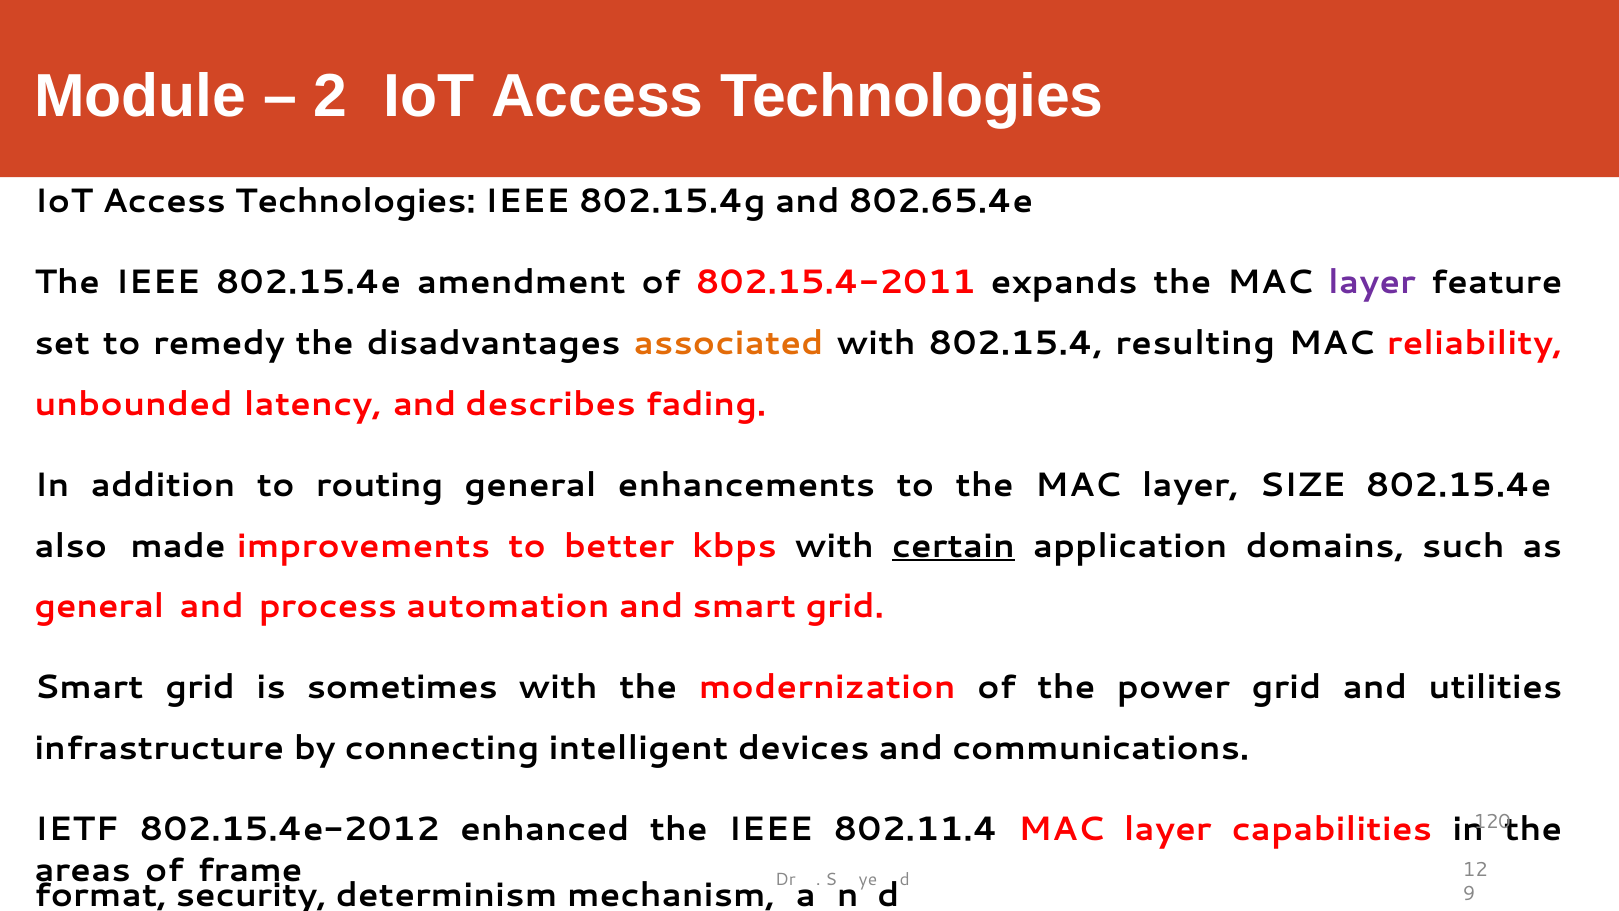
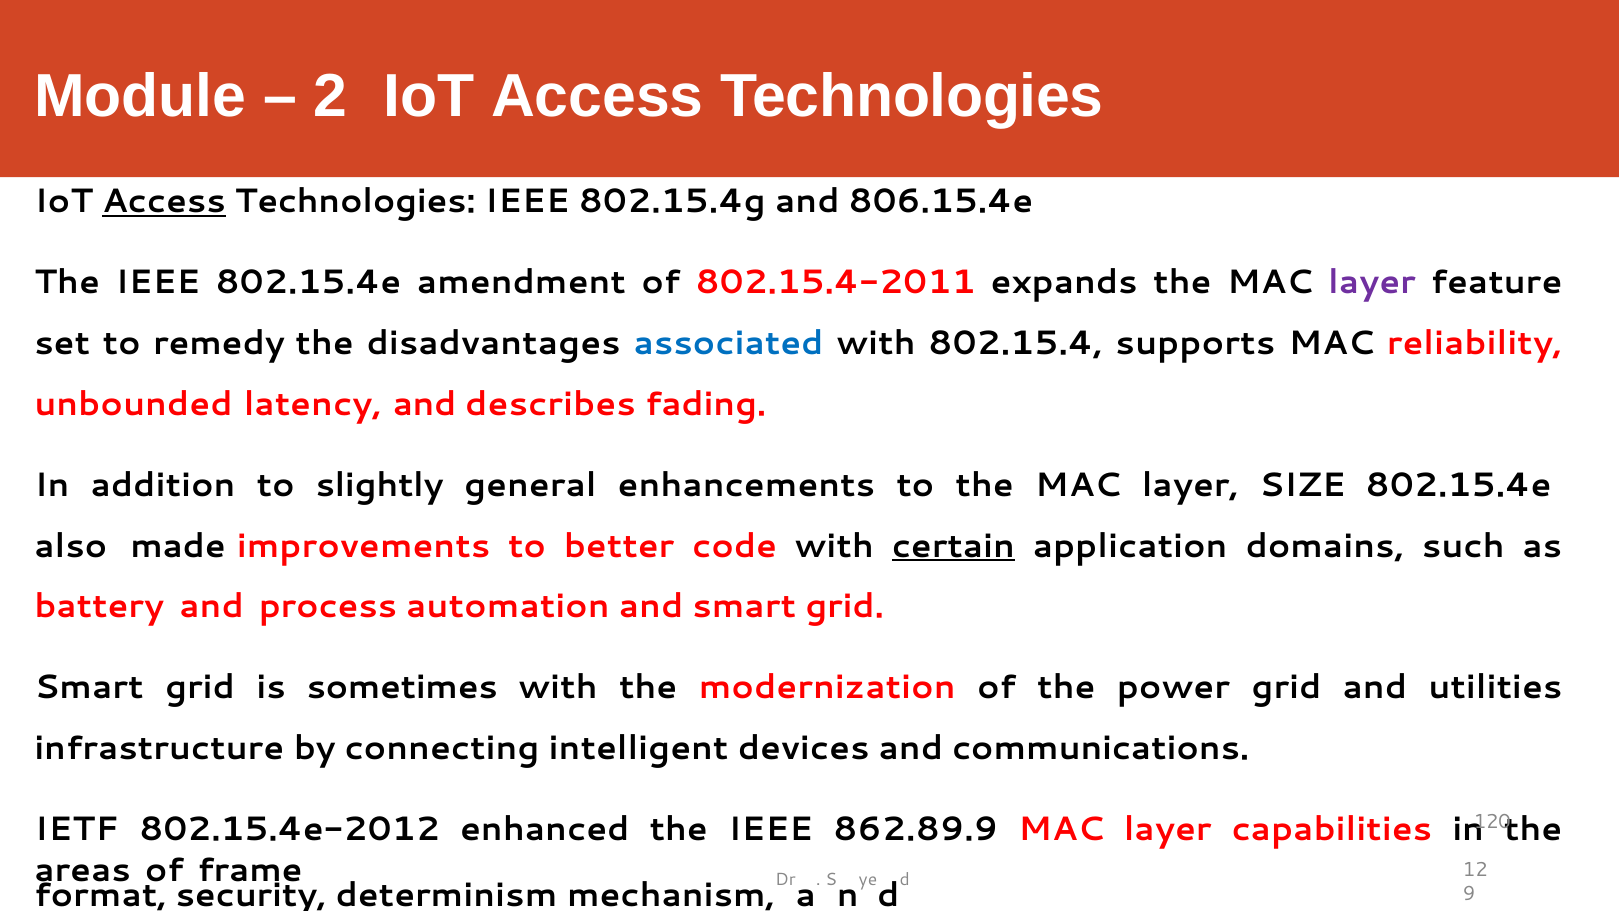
Access underline: none -> present (164, 202)
802.65.4e: 802.65.4e -> 806.15.4e (941, 202)
associated colour: orange -> blue (729, 343)
resulting: resulting -> supports (1195, 343)
routing: routing -> slightly (380, 485)
kbps: kbps -> code (735, 546)
general: general -> battery (99, 606)
802.11.4: 802.11.4 -> 862.89.9 (916, 829)
